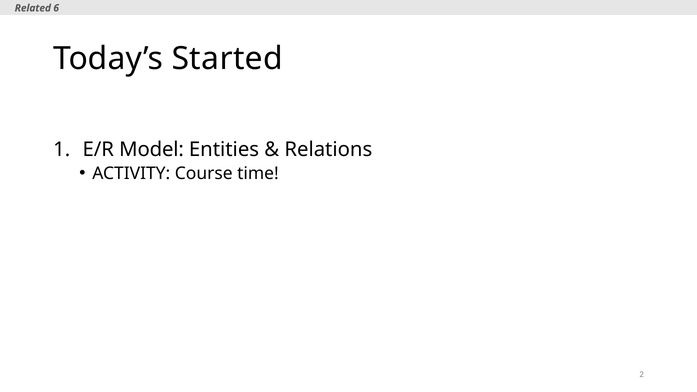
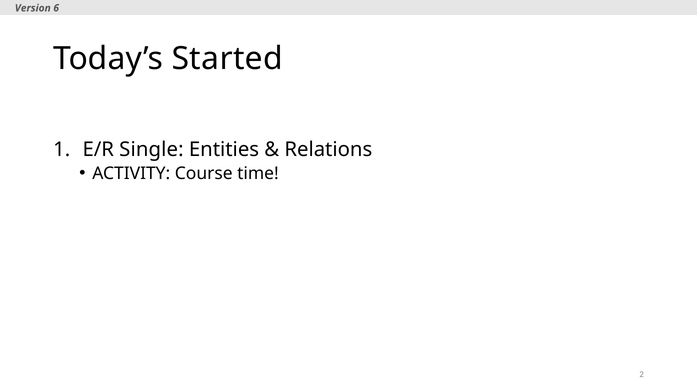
Related: Related -> Version (33, 8)
Model: Model -> Single (151, 149)
